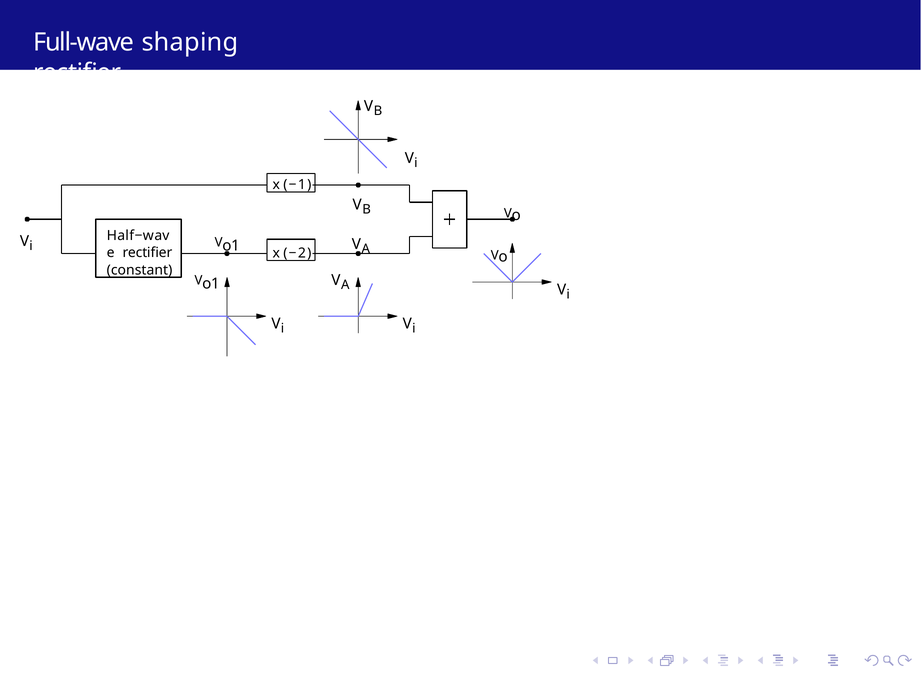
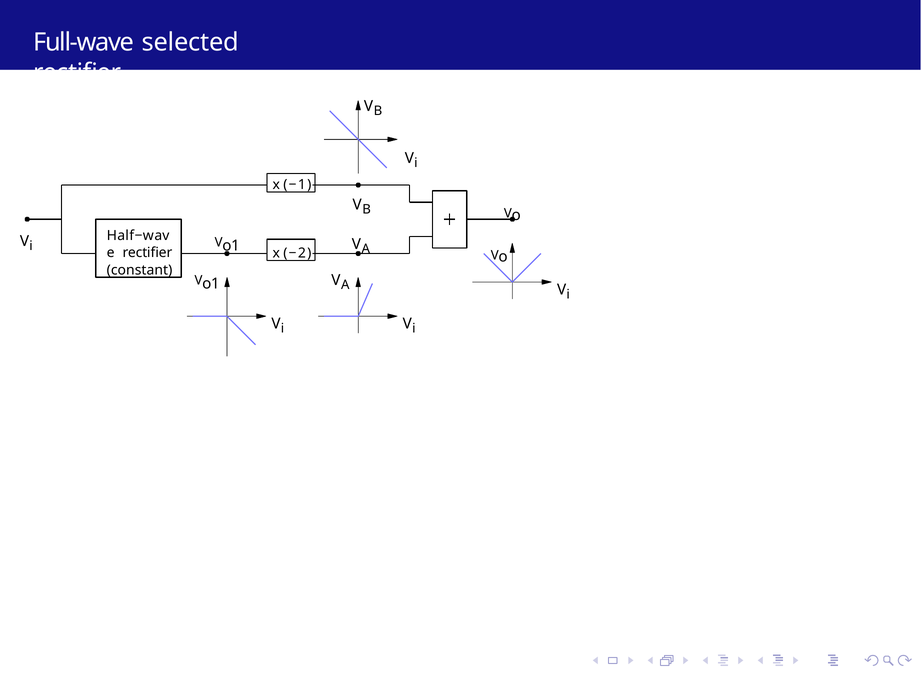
shaping: shaping -> selected (190, 43)
